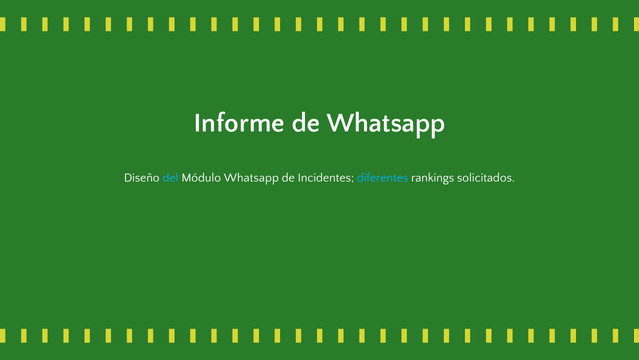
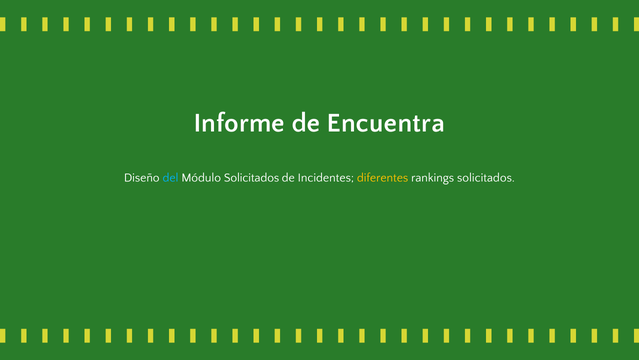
de Whatsapp: Whatsapp -> Encuentra (386, 123)
Módulo Whatsapp: Whatsapp -> Solicitados (252, 177)
diferentes colour: light blue -> yellow (383, 177)
